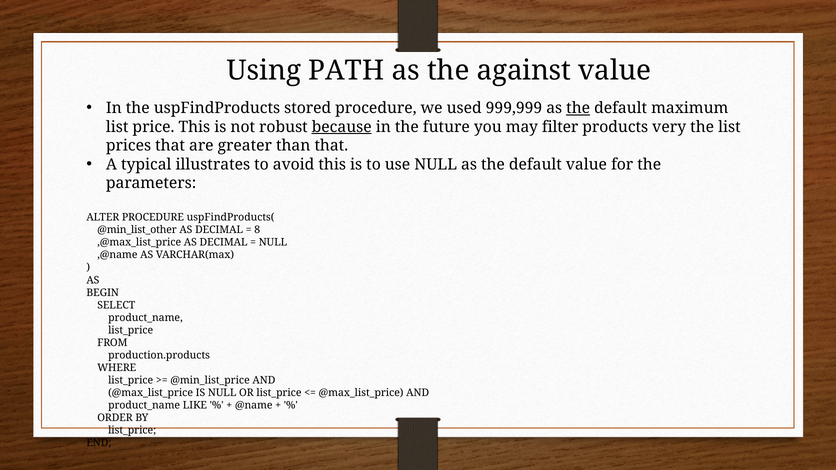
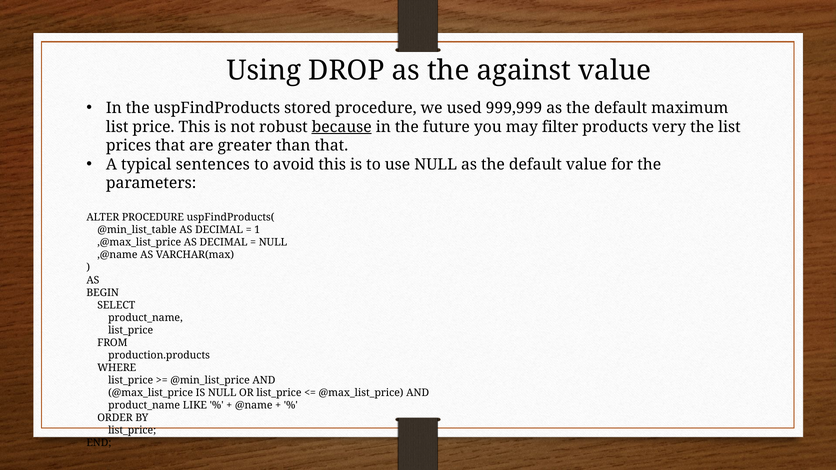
PATH: PATH -> DROP (346, 71)
the underline: present -> none (578, 108)
illustrates: illustrates -> sentences (213, 165)
@min_list_other: @min_list_other -> @min_list_table (137, 230)
8: 8 -> 1 (257, 230)
